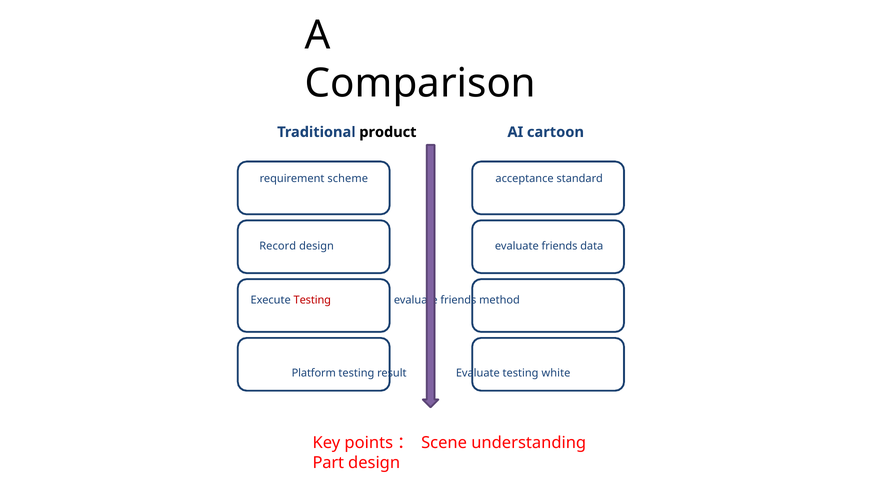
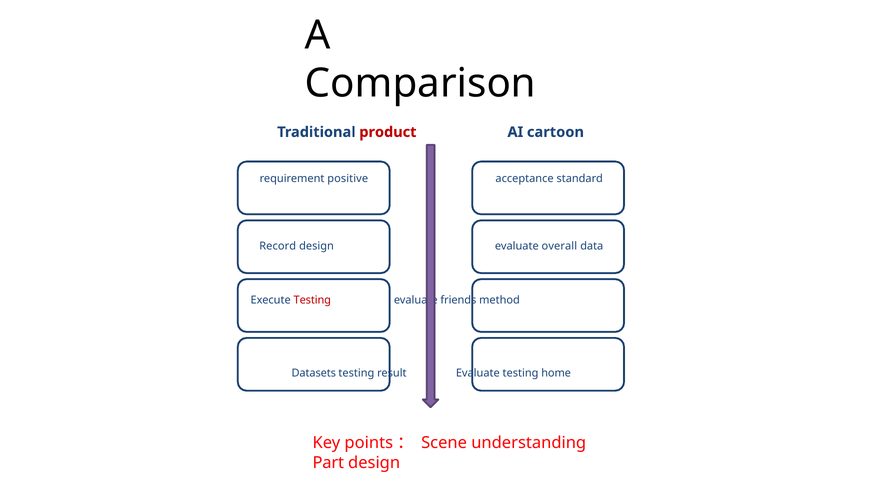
product colour: black -> red (388, 132)
scheme: scheme -> positive (348, 178)
design evaluate friends: friends -> overall (559, 246)
Platform: Platform -> Datasets (314, 373)
white: white -> home (556, 373)
